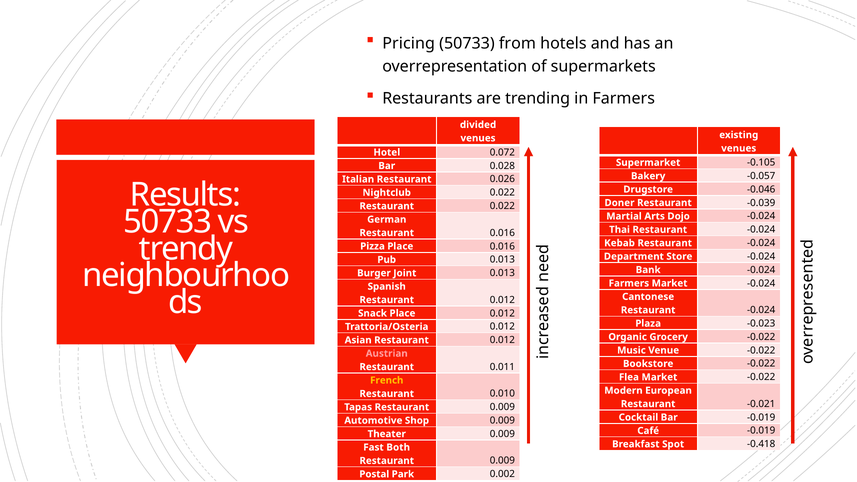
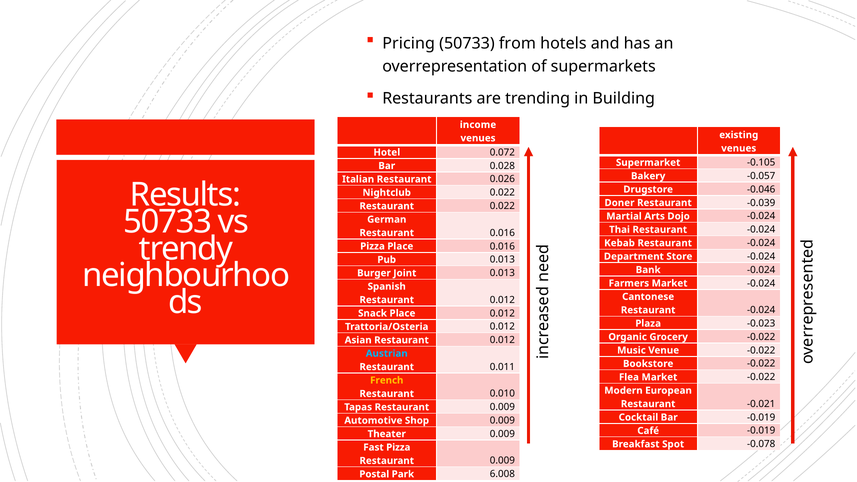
in Farmers: Farmers -> Building (624, 99)
divided: divided -> income (478, 125)
Austrian colour: pink -> light blue (387, 354)
-0.418: -0.418 -> -0.078 (761, 444)
Fast Both: Both -> Pizza (398, 447)
0.002: 0.002 -> 6.008 (502, 474)
